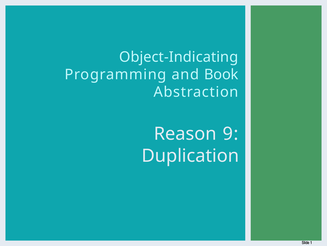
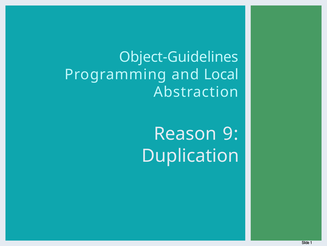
Object-Indicating: Object-Indicating -> Object-Guidelines (179, 57)
Book: Book -> Local (221, 74)
